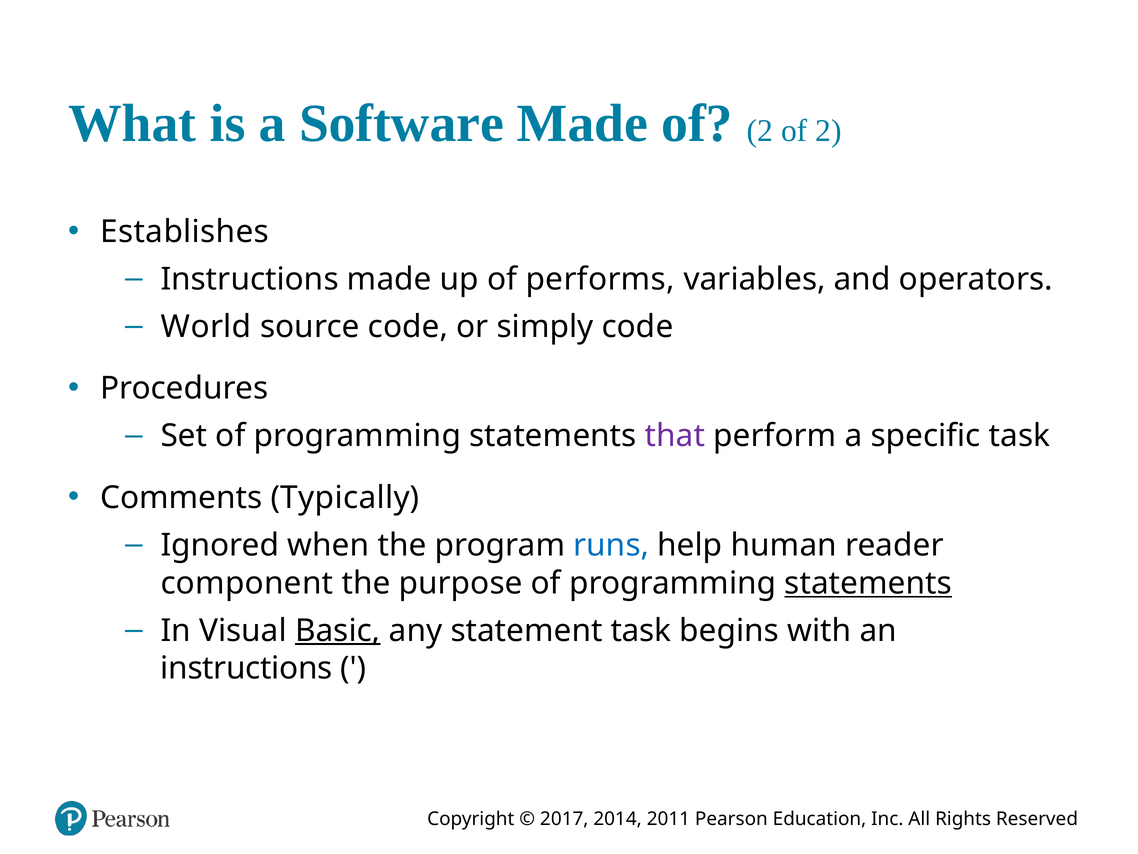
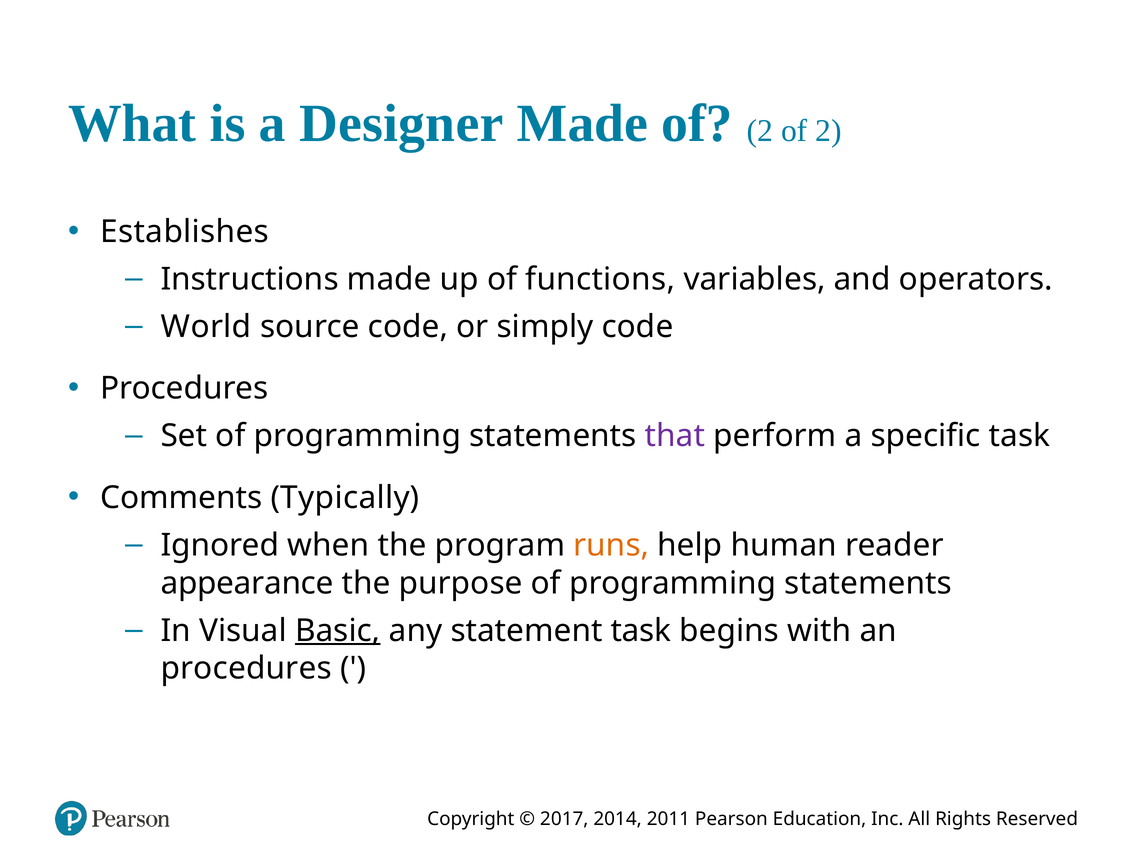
Software: Software -> Designer (401, 123)
performs: performs -> functions (600, 279)
runs colour: blue -> orange (611, 545)
component: component -> appearance (247, 583)
statements underline: present -> none (868, 583)
instructions: instructions -> procedures (246, 668)
